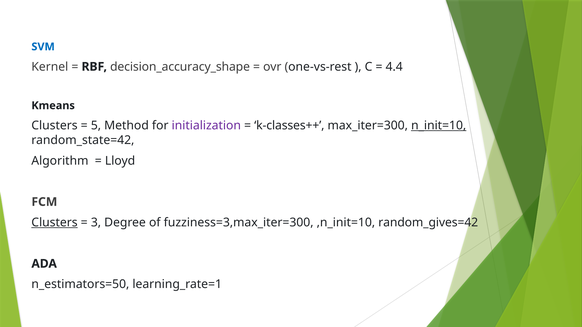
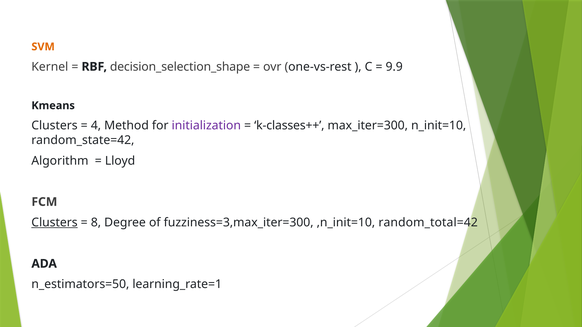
SVM colour: blue -> orange (43, 47)
decision_accuracy_shape: decision_accuracy_shape -> decision_selection_shape (180, 67)
4.4: 4.4 -> 9.9 (394, 67)
5: 5 -> 4 (96, 126)
n_init=10 underline: present -> none (439, 126)
3: 3 -> 8 (96, 223)
random_gives=42: random_gives=42 -> random_total=42 (428, 223)
